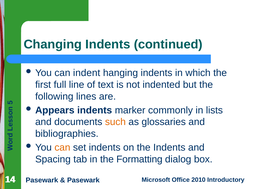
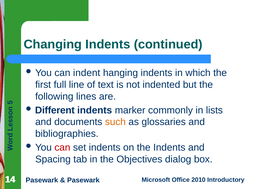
Appears: Appears -> Different (55, 111)
can colour: orange -> red (62, 148)
Formatting: Formatting -> Objectives (139, 160)
